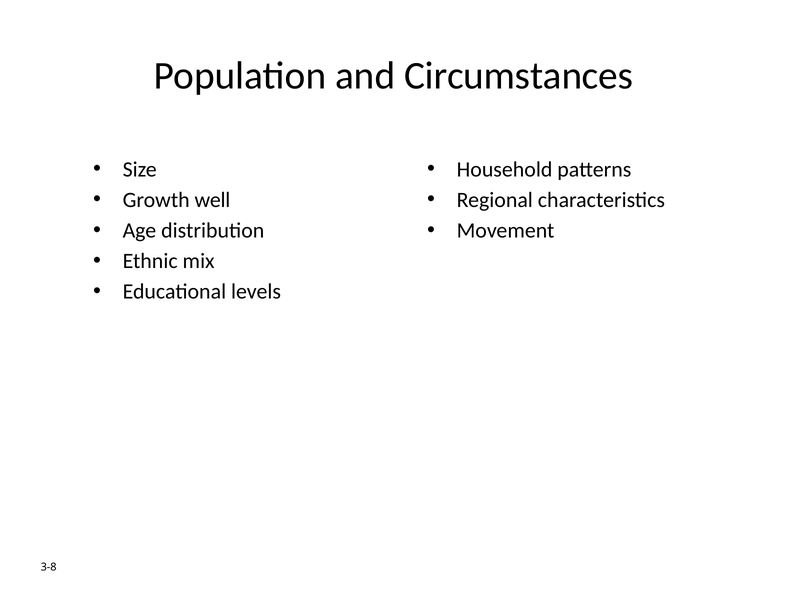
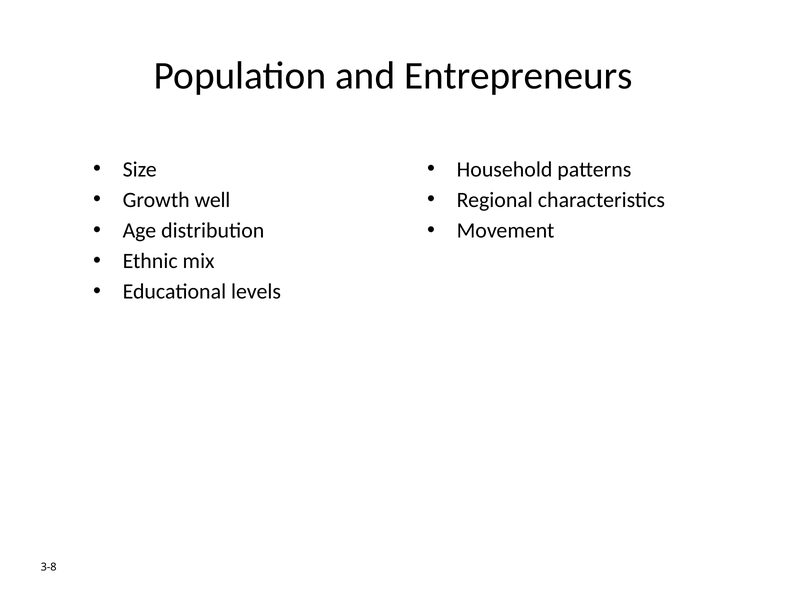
Circumstances: Circumstances -> Entrepreneurs (518, 76)
